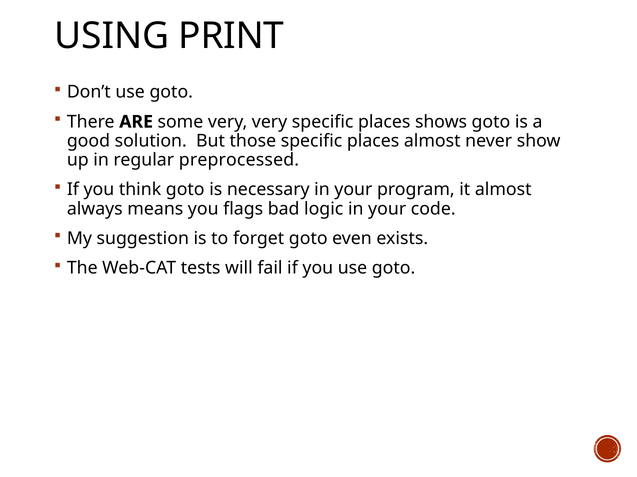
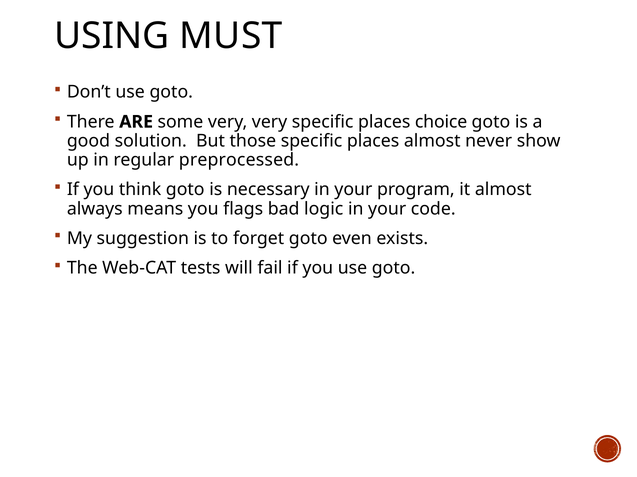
PRINT: PRINT -> MUST (231, 36)
shows: shows -> choice (441, 122)
